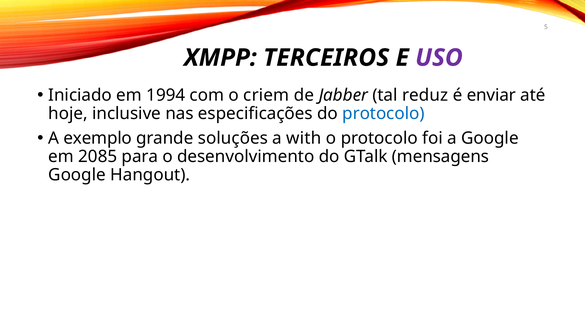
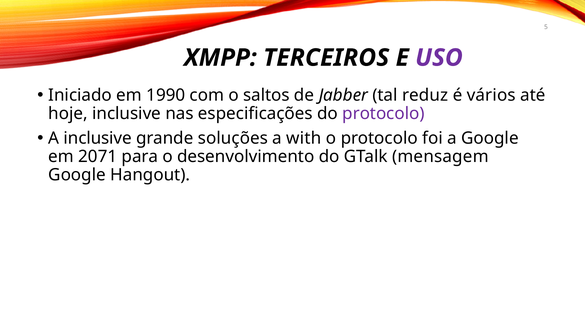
1994: 1994 -> 1990 (166, 95)
criem: criem -> saltos (266, 95)
enviar: enviar -> vários (491, 95)
protocolo colour: blue -> purple (383, 114)
A exemplo: exemplo -> inclusive (98, 138)
2085: 2085 -> 2071 (98, 156)
mensagens: mensagens -> mensagem (440, 156)
